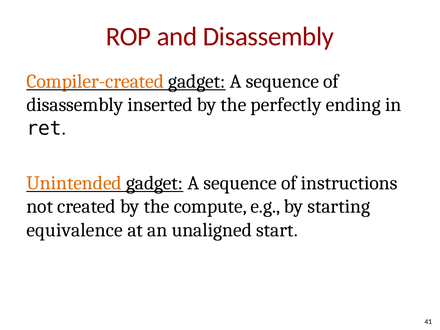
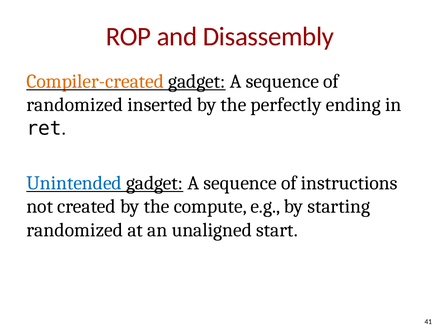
disassembly: disassembly -> randomized (75, 105)
Unintended colour: orange -> blue (74, 183)
equivalence: equivalence -> randomized (75, 230)
